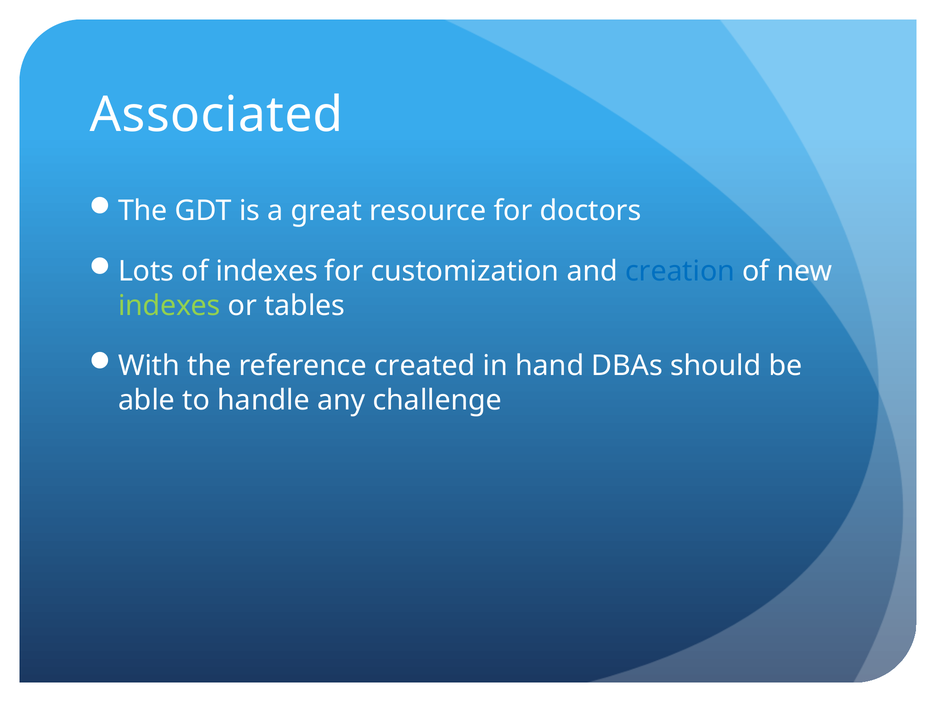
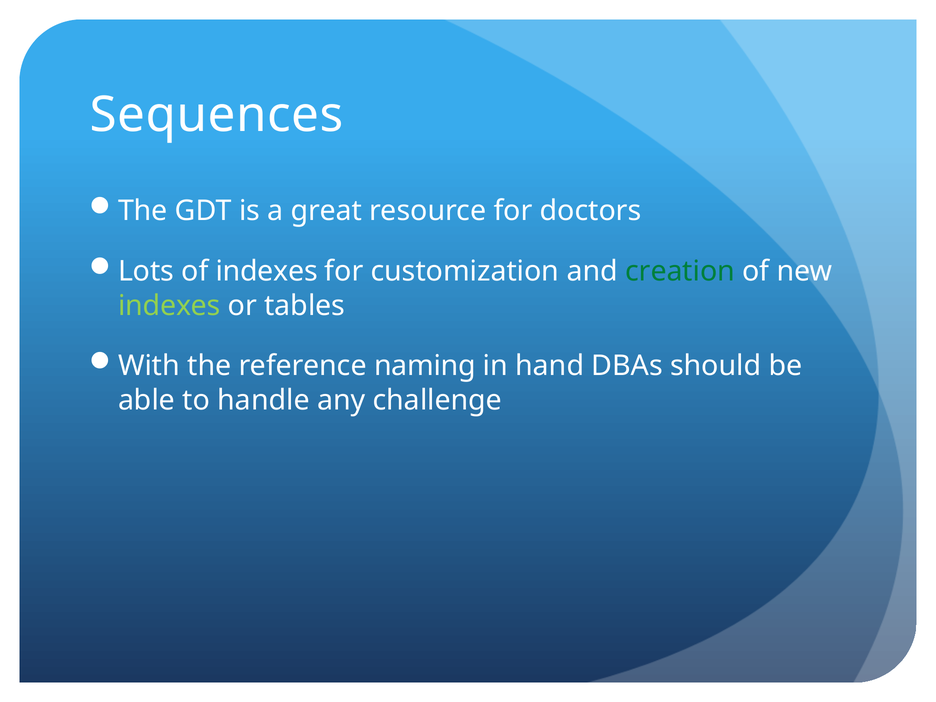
Associated: Associated -> Sequences (217, 115)
creation colour: blue -> green (680, 271)
created: created -> naming (425, 366)
